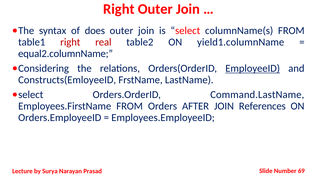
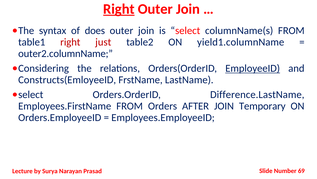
Right underline: none -> present (119, 9)
real: real -> just (103, 42)
equal2.columnName: equal2.columnName -> outer2.columnName (66, 53)
Command.LastName: Command.LastName -> Difference.LastName (257, 94)
References: References -> Temporary (262, 106)
